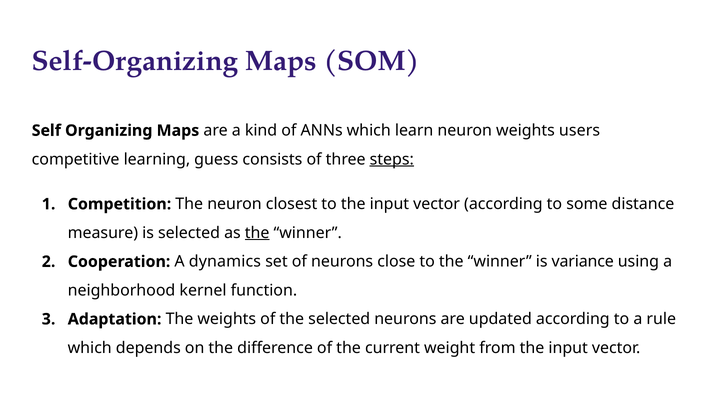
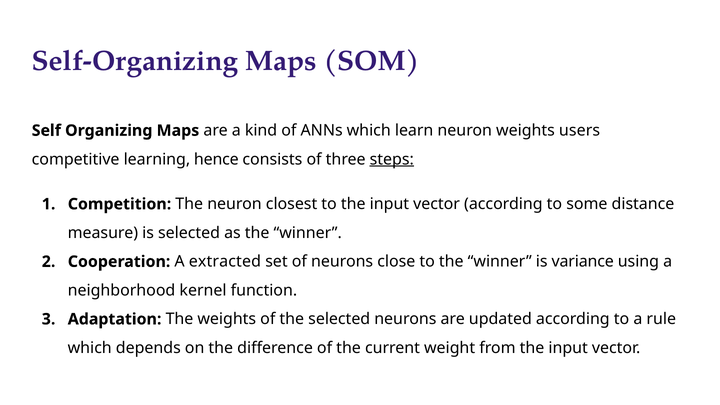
guess: guess -> hence (216, 159)
the underline: present -> none (257, 233)
dynamics: dynamics -> extracted (225, 262)
